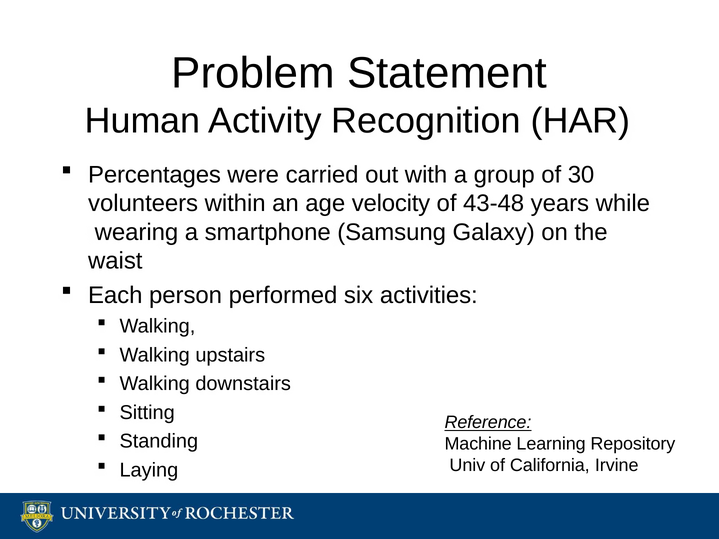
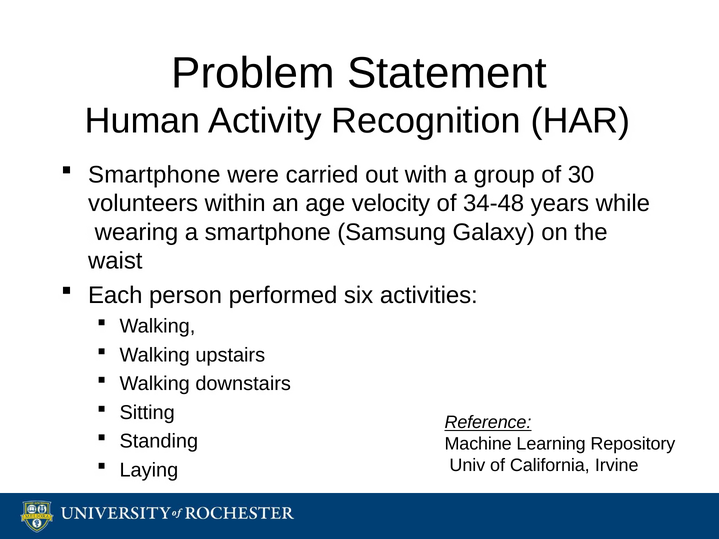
Percentages: Percentages -> Smartphone (154, 175)
43-48: 43-48 -> 34-48 (494, 204)
